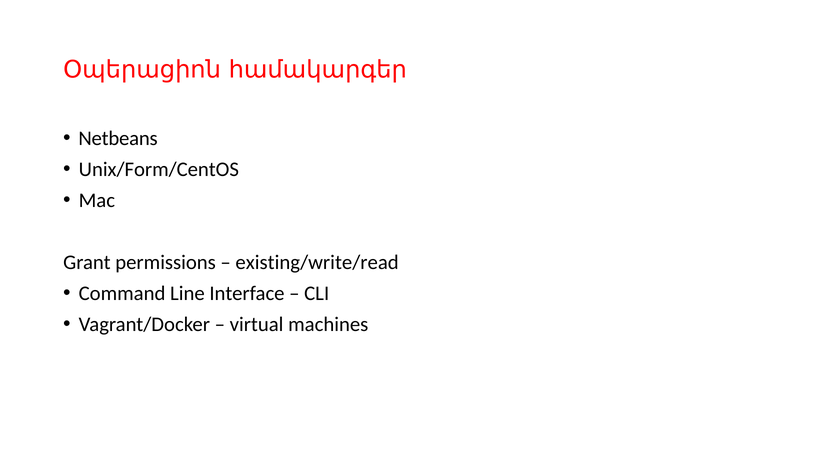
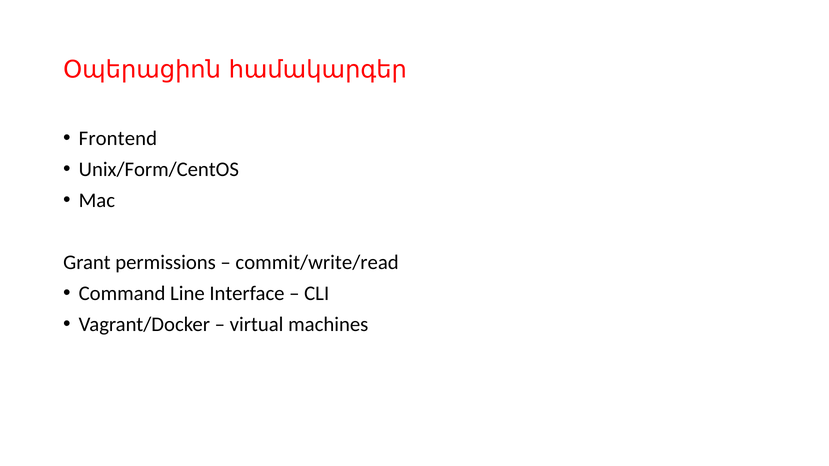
Netbeans: Netbeans -> Frontend (118, 138)
existing/write/read: existing/write/read -> commit/write/read (317, 262)
